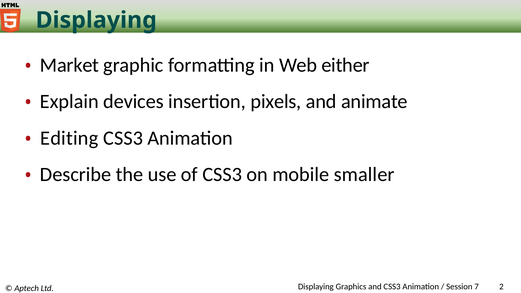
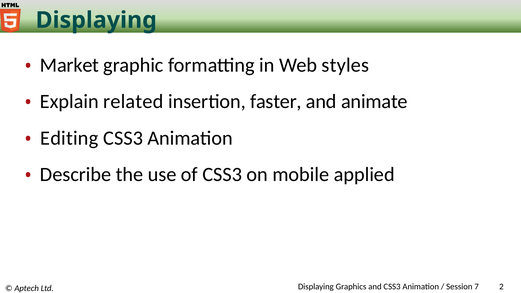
either: either -> styles (345, 65)
devices: devices -> related (133, 102)
pixels: pixels -> faster (276, 102)
smaller: smaller -> applied (364, 175)
